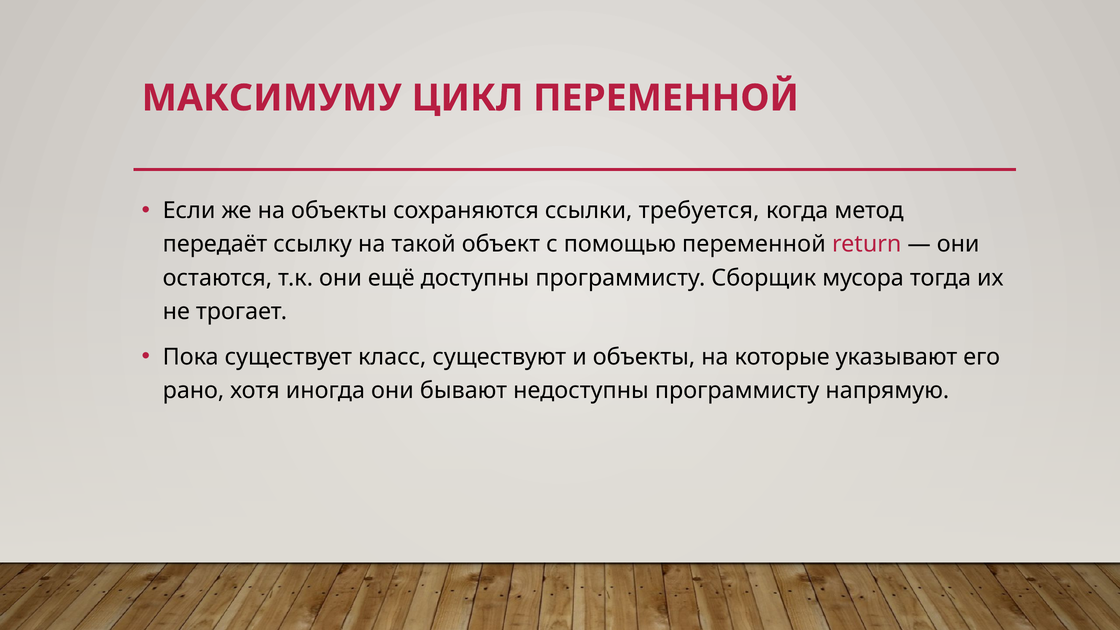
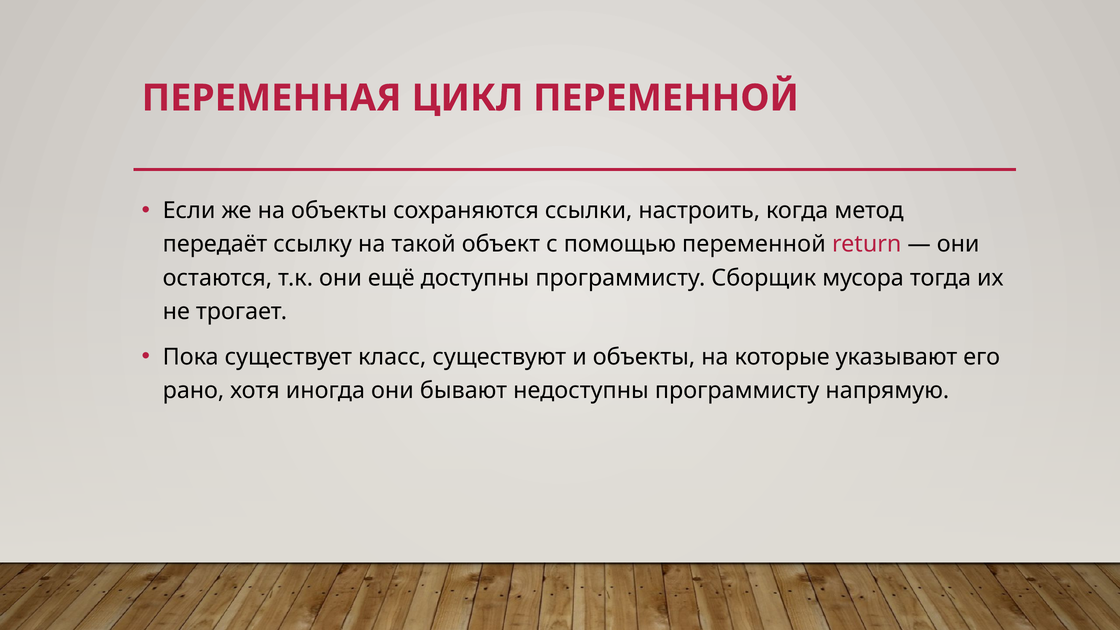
МАКСИМУМУ: МАКСИМУМУ -> ПЕРЕМЕННАЯ (272, 98)
требуется: требуется -> настроить (699, 211)
